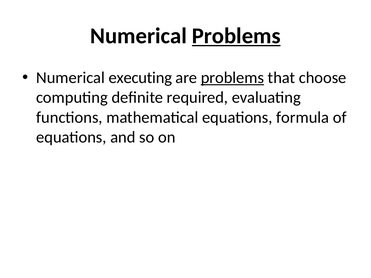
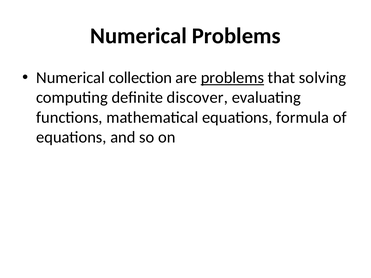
Problems underline: present -> none (236, 36)
executing: executing -> collection (140, 78)
choose: choose -> solving (323, 78)
required: required -> discover (197, 98)
